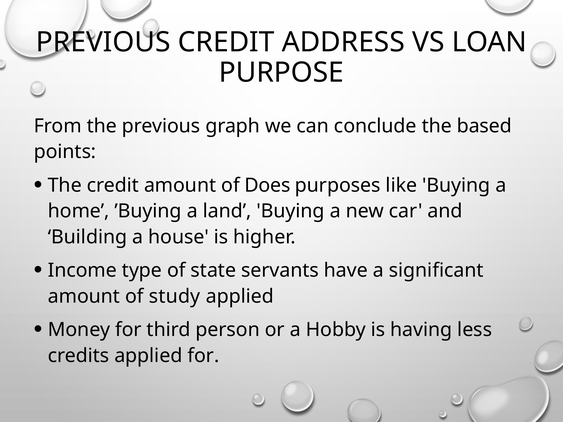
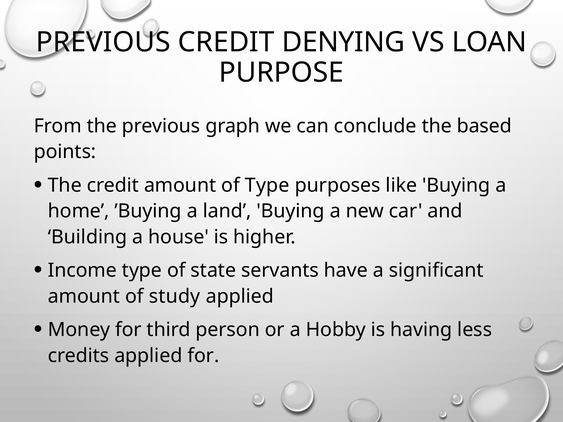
ADDRESS: ADDRESS -> DENYING (343, 42)
of Does: Does -> Type (267, 186)
